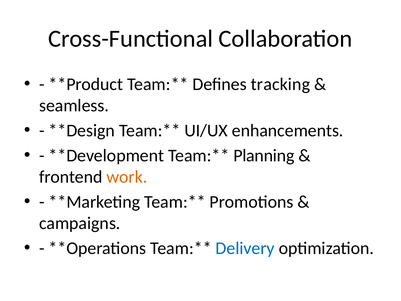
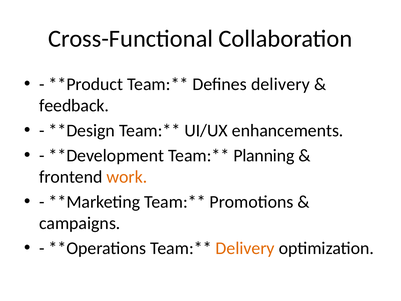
Defines tracking: tracking -> delivery (280, 84)
seamless: seamless -> feedback (74, 106)
Delivery colour: blue -> orange (245, 248)
